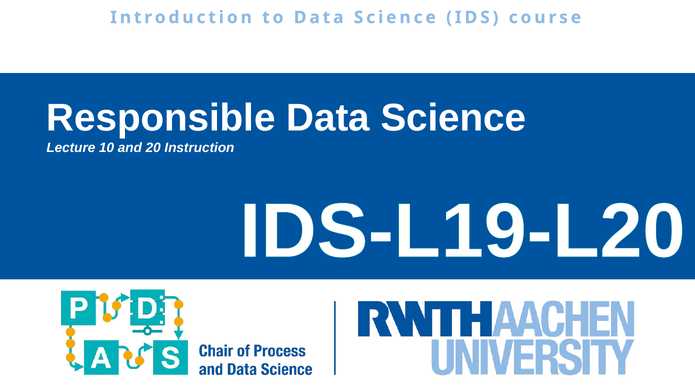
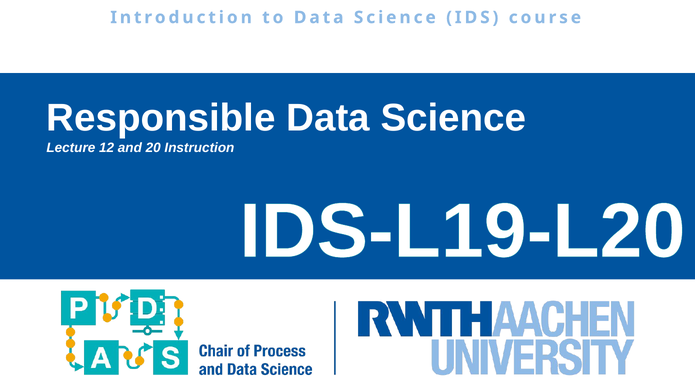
10: 10 -> 12 (107, 148)
